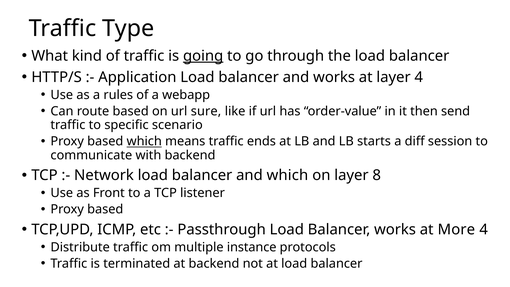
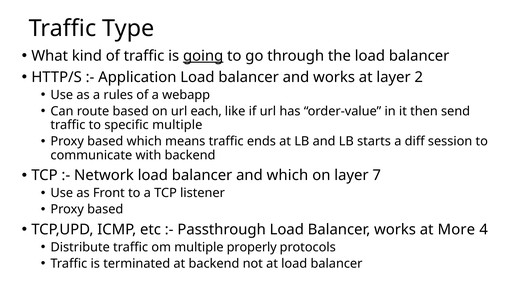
layer 4: 4 -> 2 (419, 77)
sure: sure -> each (206, 111)
specific scenario: scenario -> multiple (177, 125)
which underline: present -> none (144, 141)
8: 8 -> 7 (377, 175)
instance: instance -> properly (252, 247)
